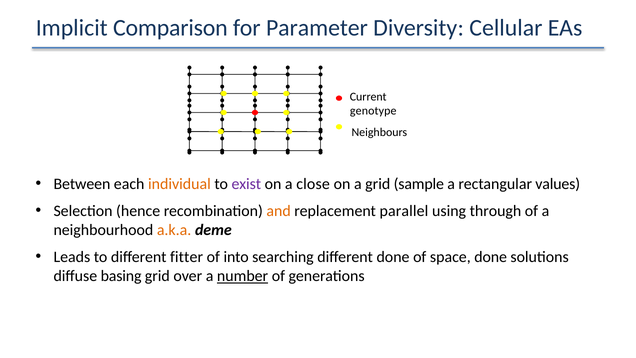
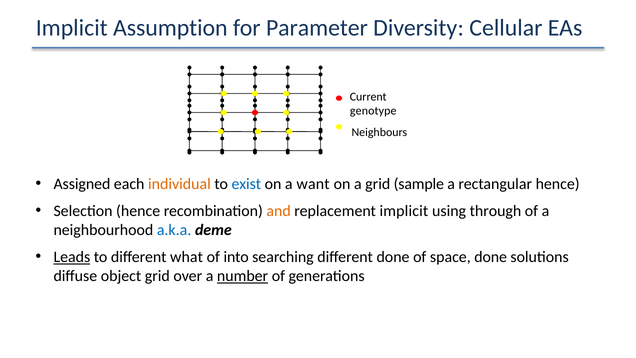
Comparison: Comparison -> Assumption (170, 28)
Between: Between -> Assigned (82, 184)
exist colour: purple -> blue (246, 184)
close: close -> want (313, 184)
rectangular values: values -> hence (558, 184)
replacement parallel: parallel -> implicit (404, 211)
a.k.a colour: orange -> blue (174, 230)
Leads underline: none -> present (72, 257)
fitter: fitter -> what (187, 257)
basing: basing -> object (121, 276)
